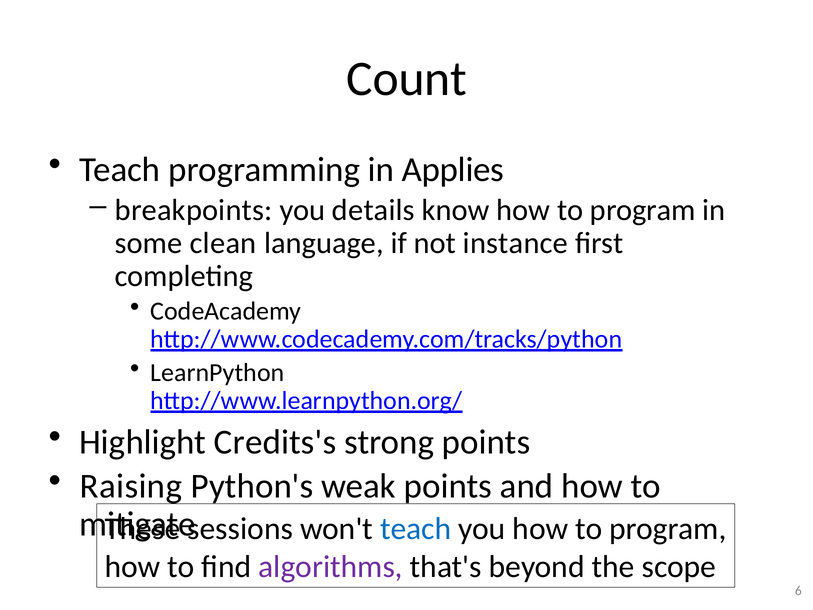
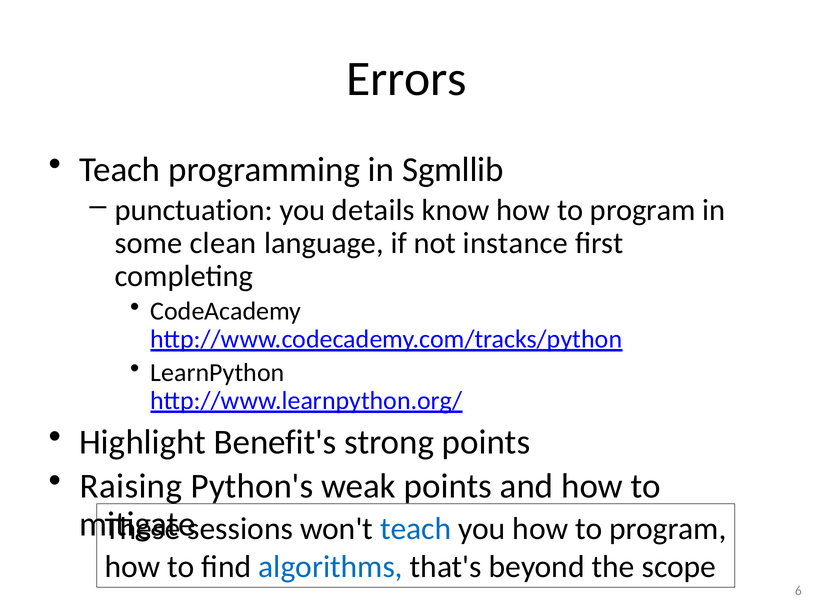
Count: Count -> Errors (407, 79)
Applies: Applies -> Sgmllib (453, 170)
breakpoints: breakpoints -> punctuation (194, 210)
Credits's: Credits's -> Benefit's (275, 442)
algorithms colour: purple -> blue (331, 566)
